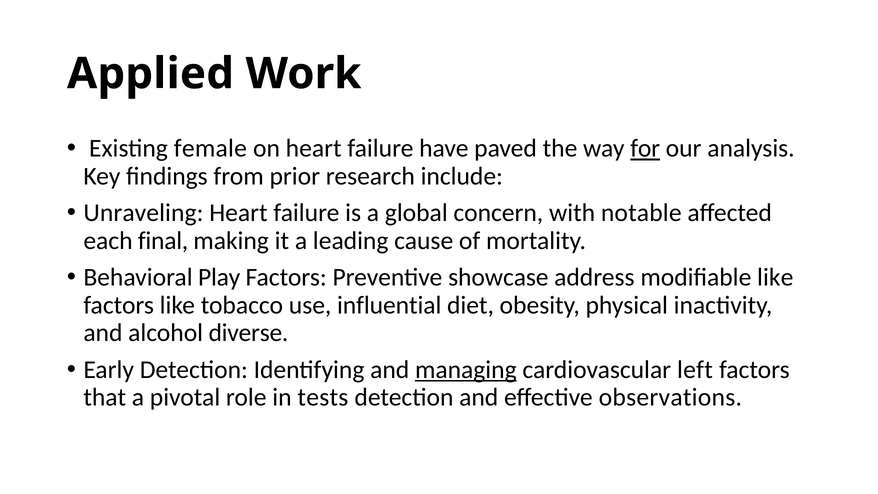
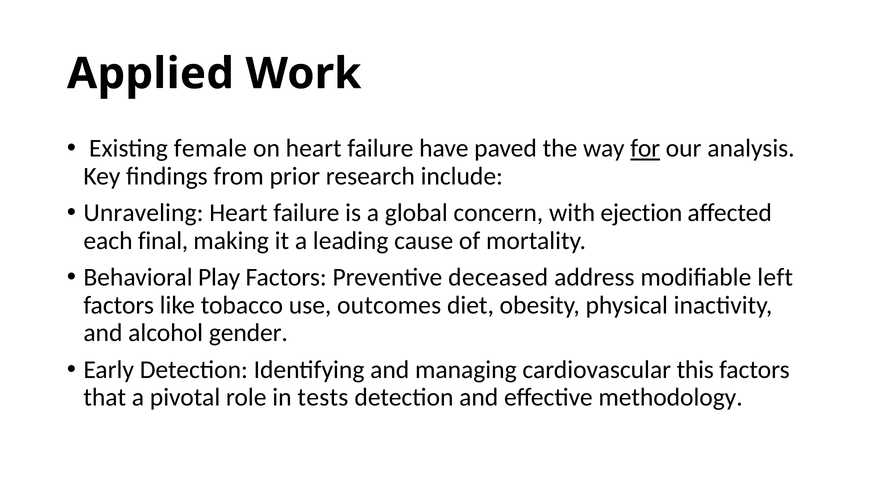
notable: notable -> ejection (641, 213)
showcase: showcase -> deceased (498, 277)
modifiable like: like -> left (775, 277)
influential: influential -> outcomes (389, 305)
diverse: diverse -> gender (248, 333)
managing underline: present -> none (466, 370)
left: left -> this (695, 370)
observations: observations -> methodology (671, 397)
